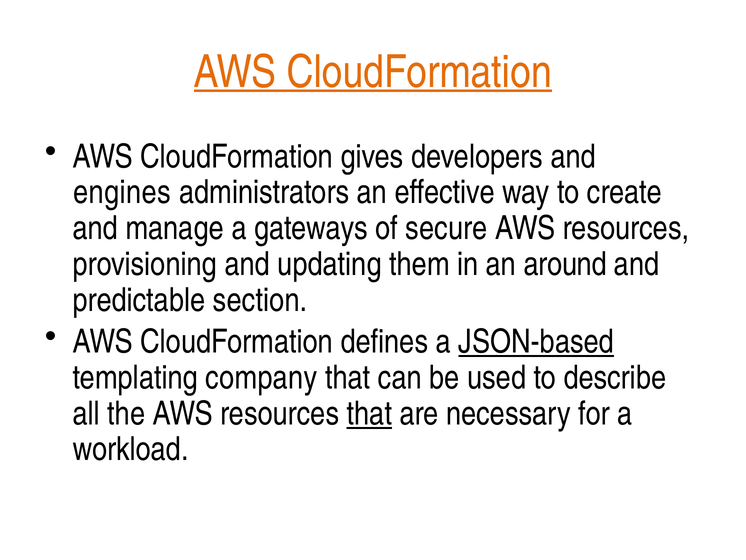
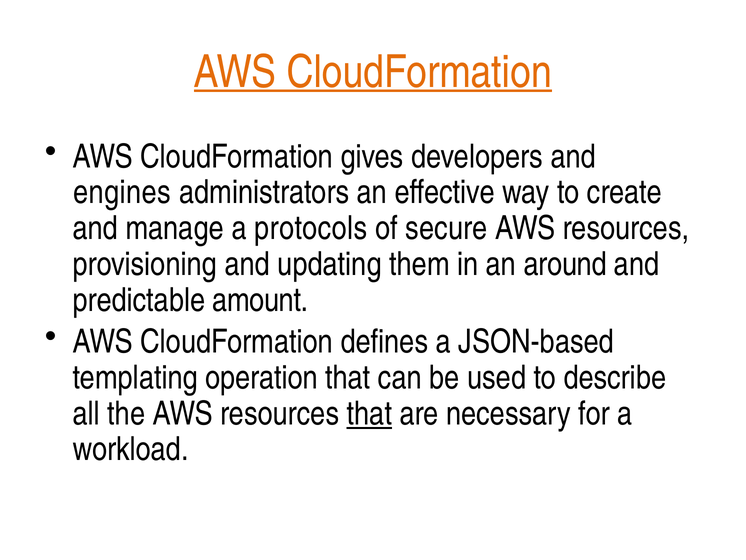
gateways: gateways -> protocols (311, 228)
section: section -> amount (260, 300)
JSON-based underline: present -> none (536, 342)
company: company -> operation (262, 377)
